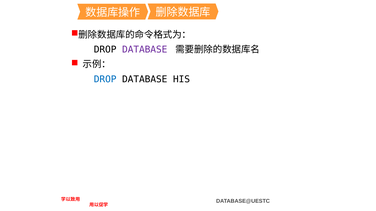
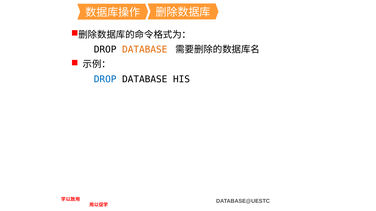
DATABASE colour: purple -> orange (145, 50)
